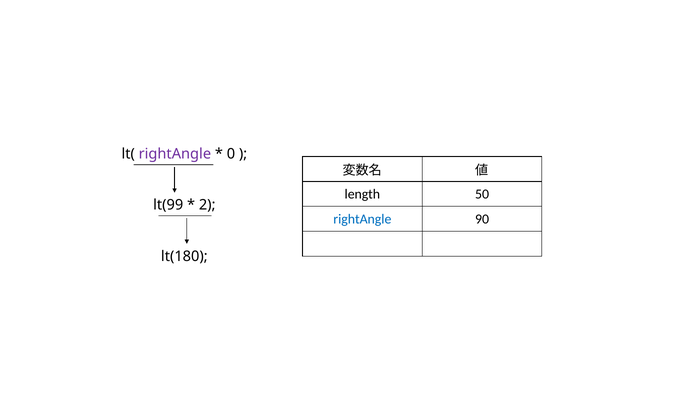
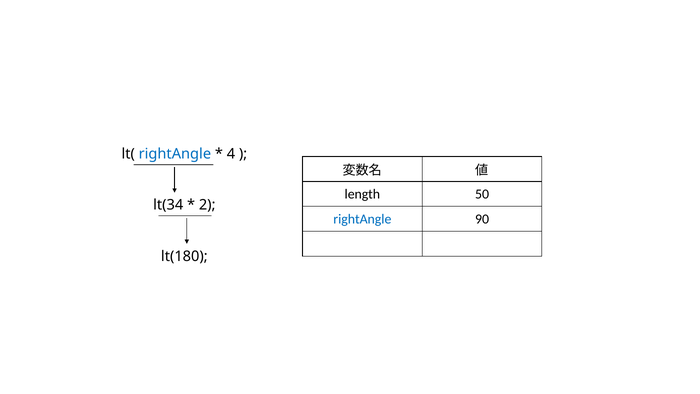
rightAngle colour: purple -> blue (175, 154)
0: 0 -> 4 (231, 154)
lt(99: lt(99 -> lt(34 (168, 205)
